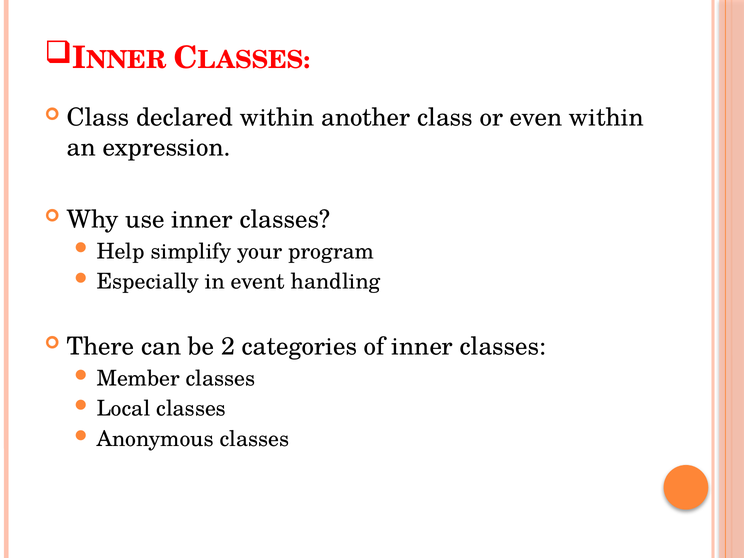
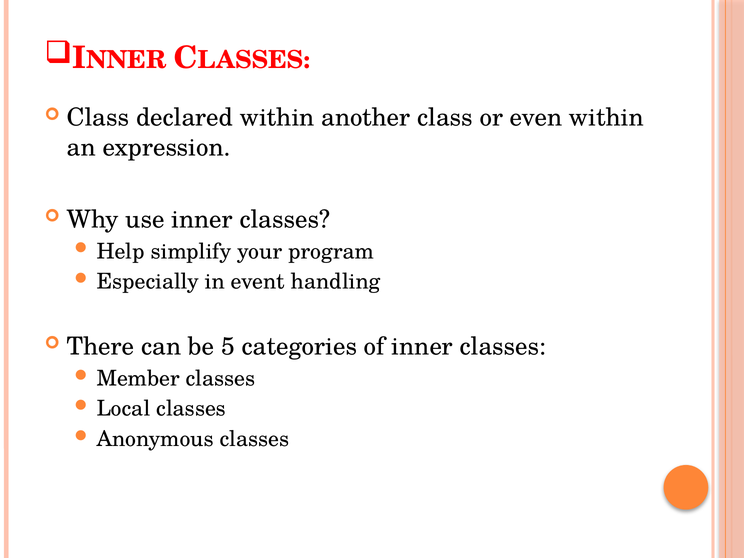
2: 2 -> 5 (228, 346)
